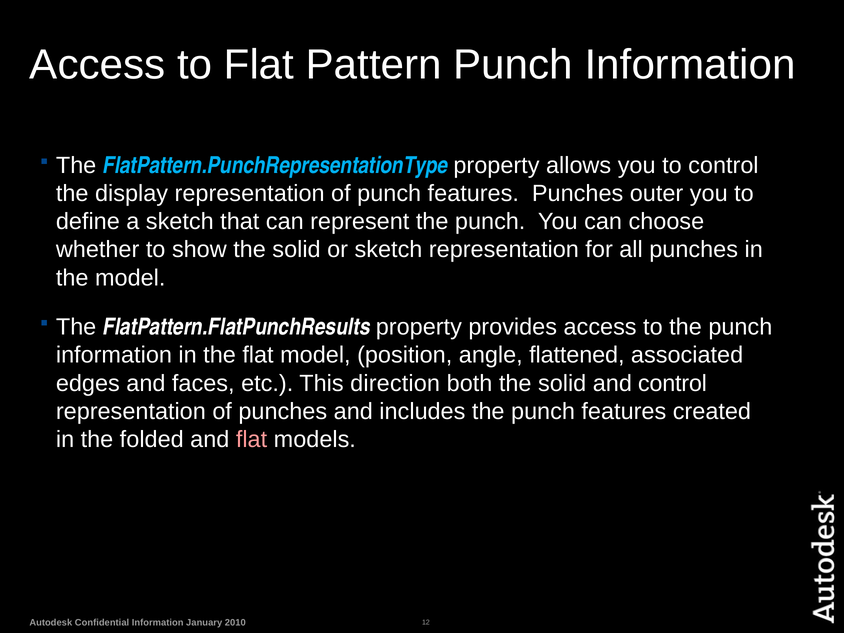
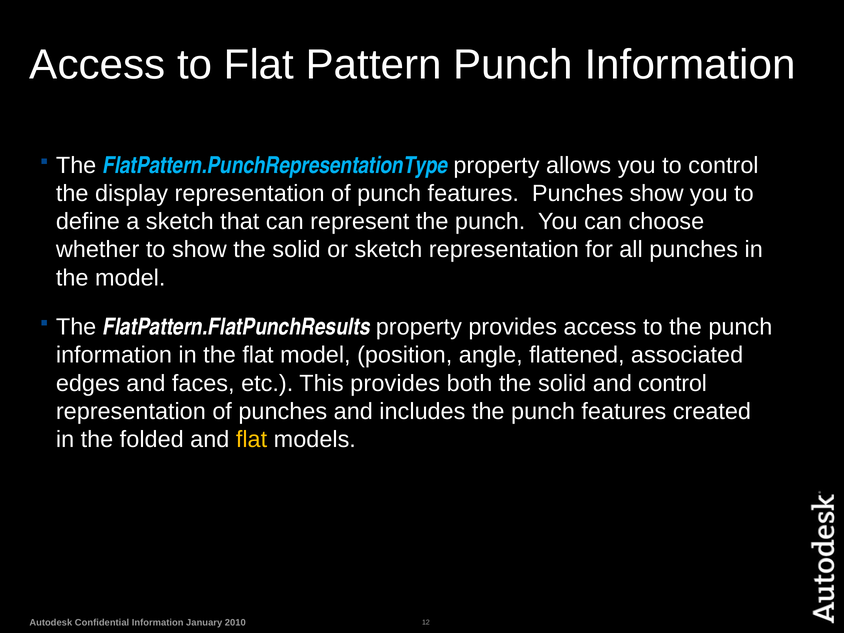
Punches outer: outer -> show (657, 193)
This direction: direction -> provides (395, 383)
flat colour: pink -> yellow (252, 440)
